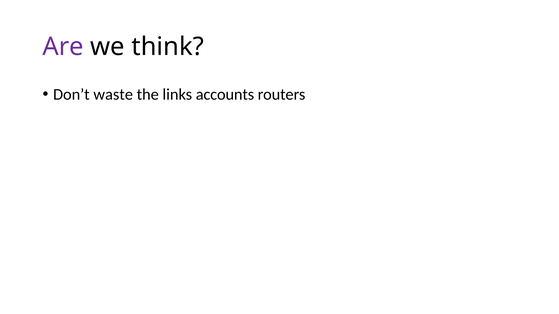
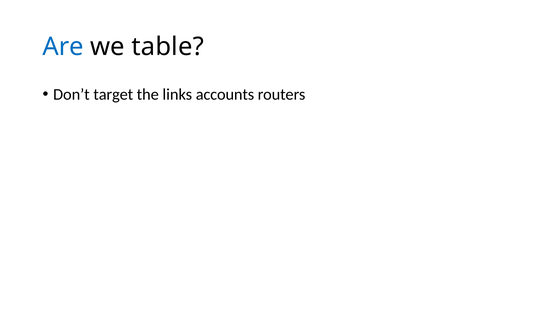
Are colour: purple -> blue (63, 47)
think: think -> table (168, 47)
waste: waste -> target (113, 95)
